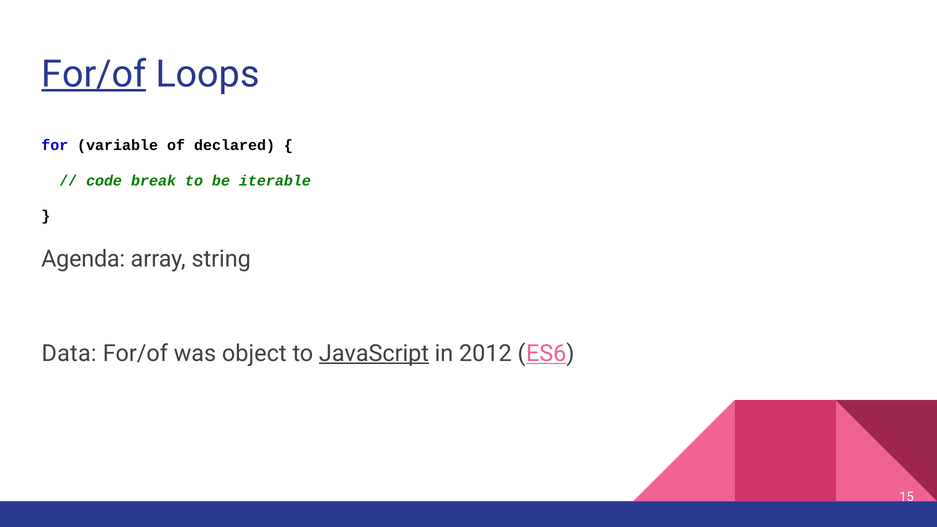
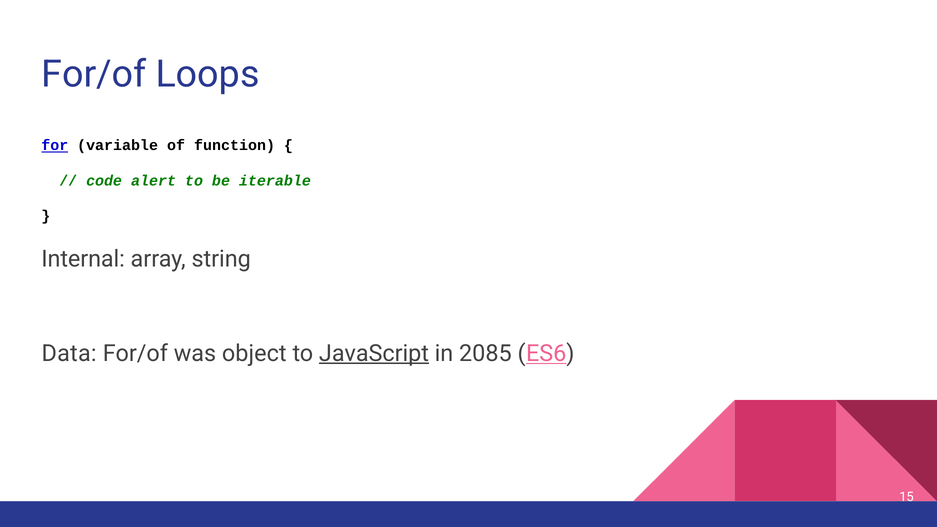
For/of underline: present -> none (94, 74)
for underline: none -> present (55, 145)
declared: declared -> function (235, 145)
break: break -> alert (154, 181)
Agenda: Agenda -> Internal (83, 259)
2012: 2012 -> 2085 (485, 353)
